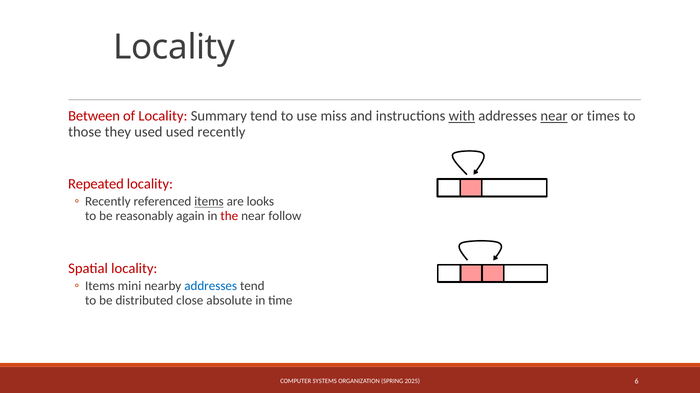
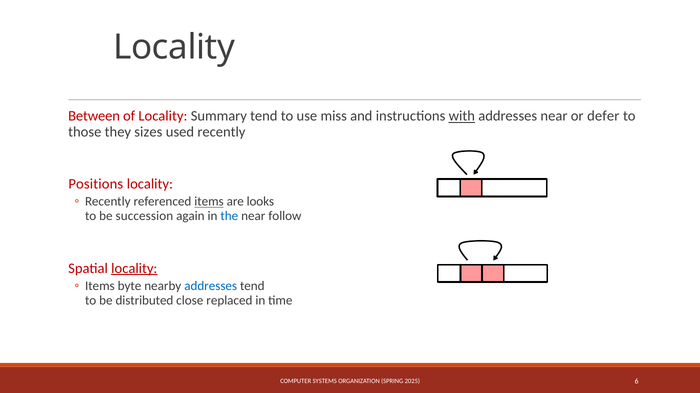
near underline: present -> none (554, 116)
times: times -> defer (603, 116)
they used: used -> sizes (148, 132)
Repeated: Repeated -> Positions (96, 184)
reasonably: reasonably -> succession (144, 216)
the colour: red -> blue (229, 216)
locality underline: none -> present (134, 269)
mini: mini -> byte (130, 287)
absolute: absolute -> replaced (229, 301)
